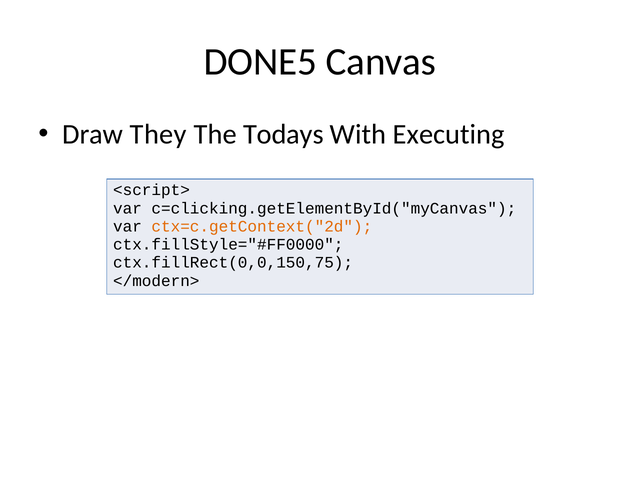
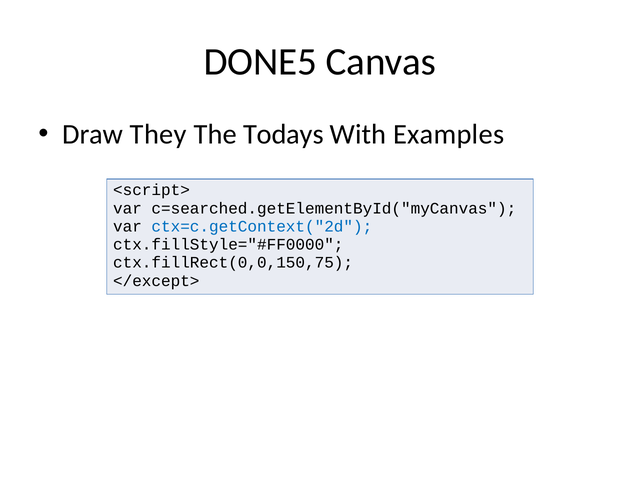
Executing: Executing -> Examples (449, 134)
c=clicking.getElementById("myCanvas: c=clicking.getElementById("myCanvas -> c=searched.getElementById("myCanvas (334, 208)
ctx=c.getContext("2d colour: orange -> blue (262, 226)
</modern>: </modern> -> </except> (156, 281)
